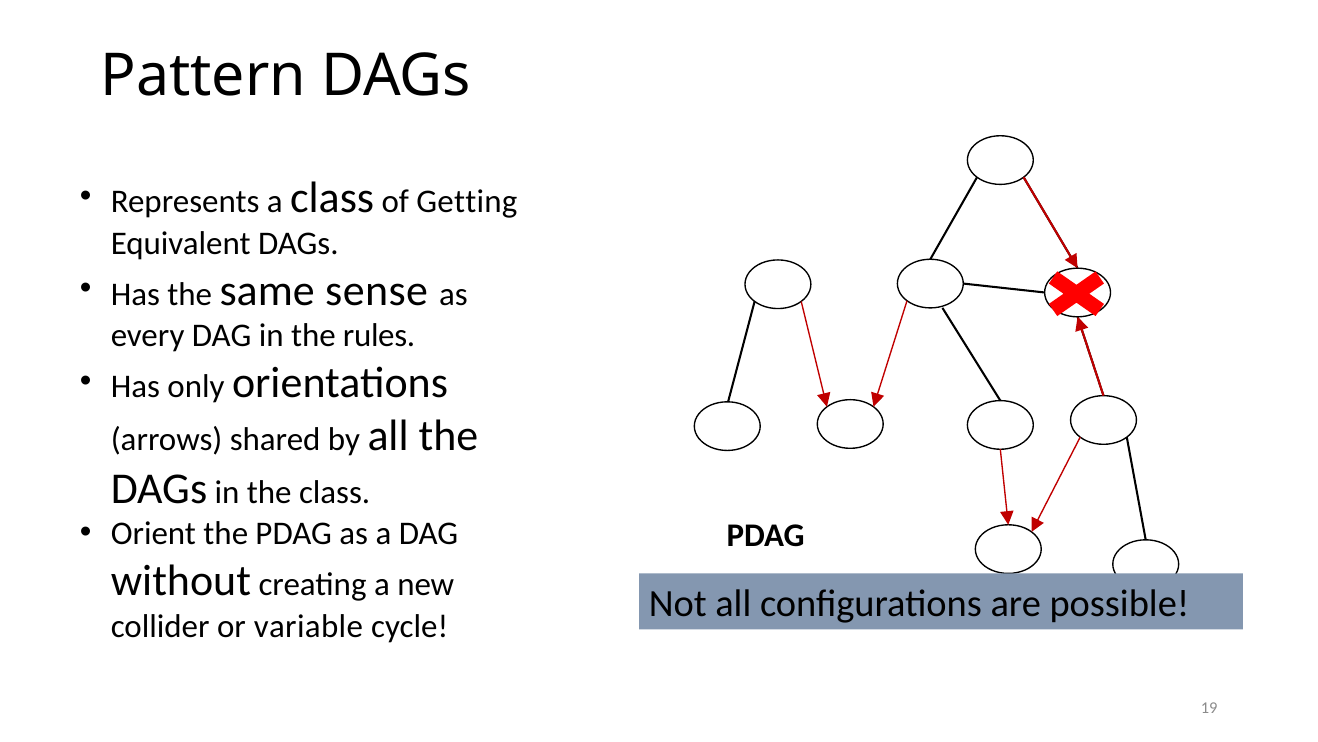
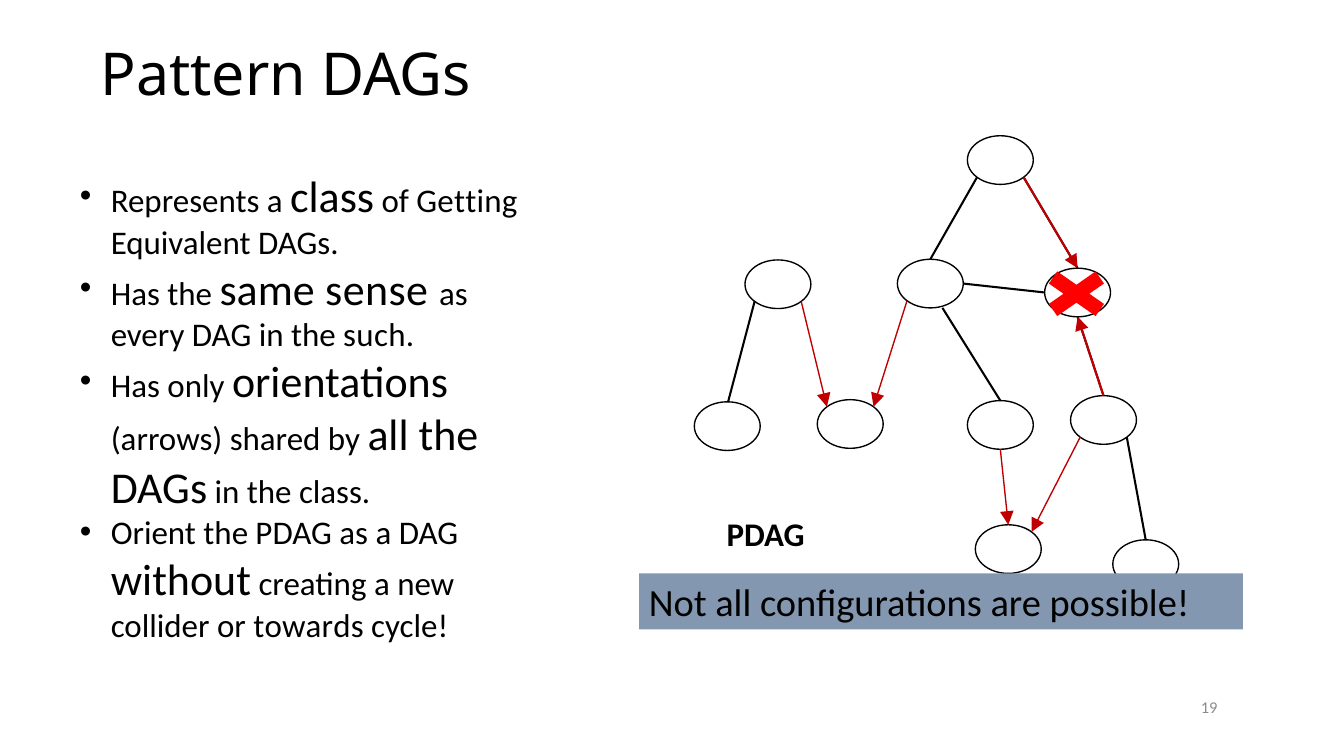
rules: rules -> such (379, 336)
variable: variable -> towards (309, 626)
